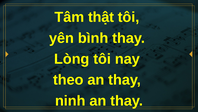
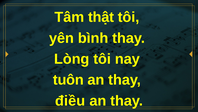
theo: theo -> tuôn (68, 79)
ninh: ninh -> điều (70, 100)
